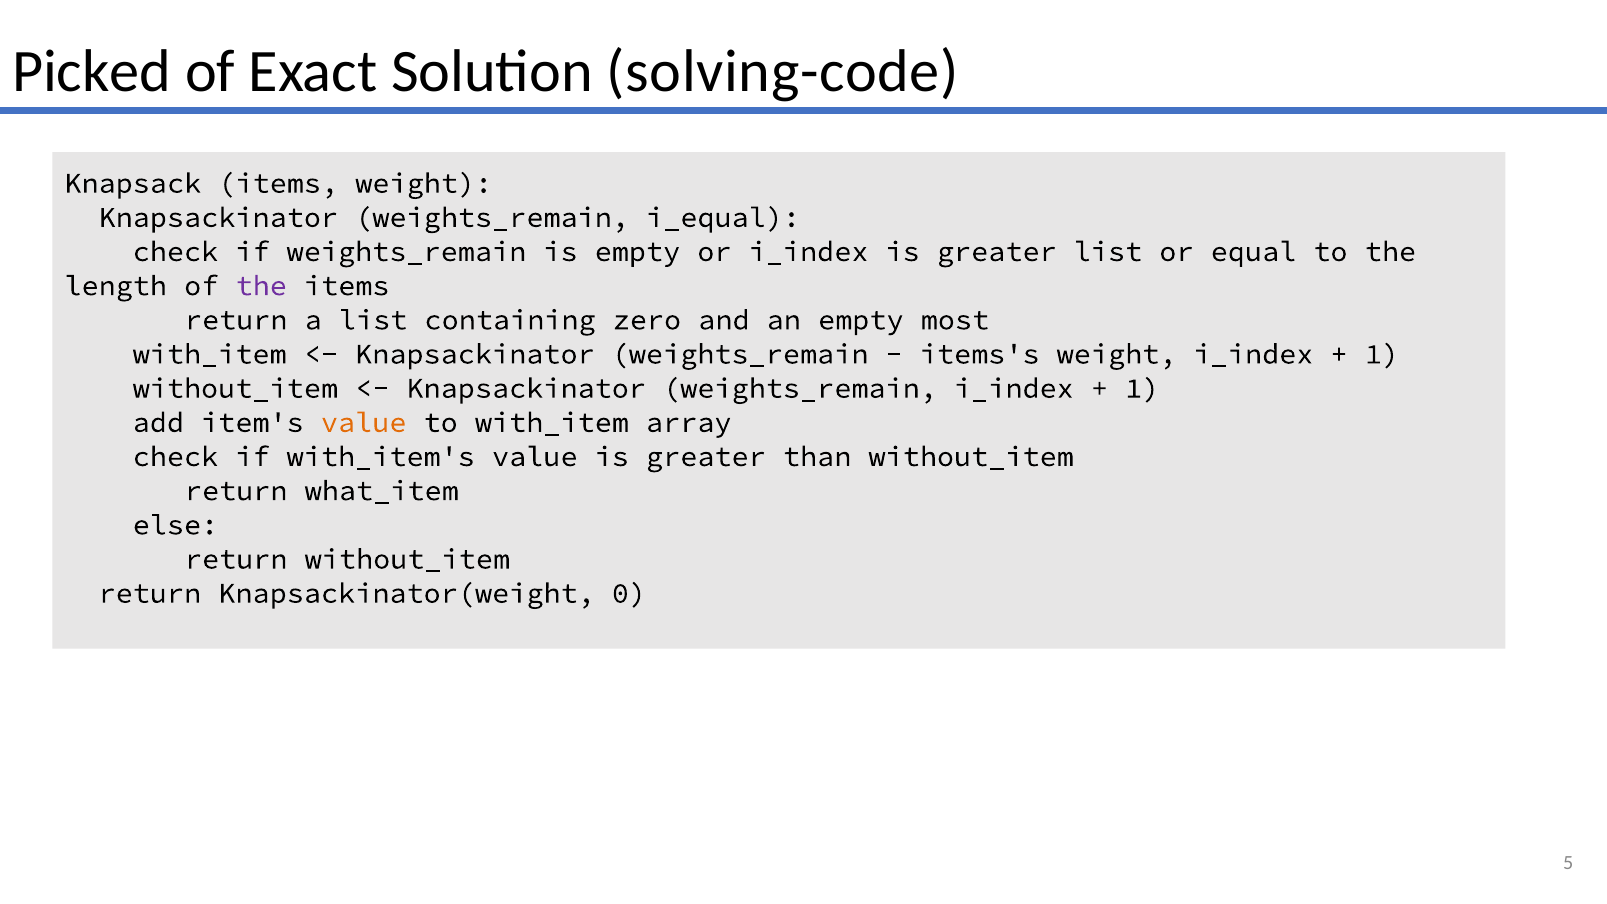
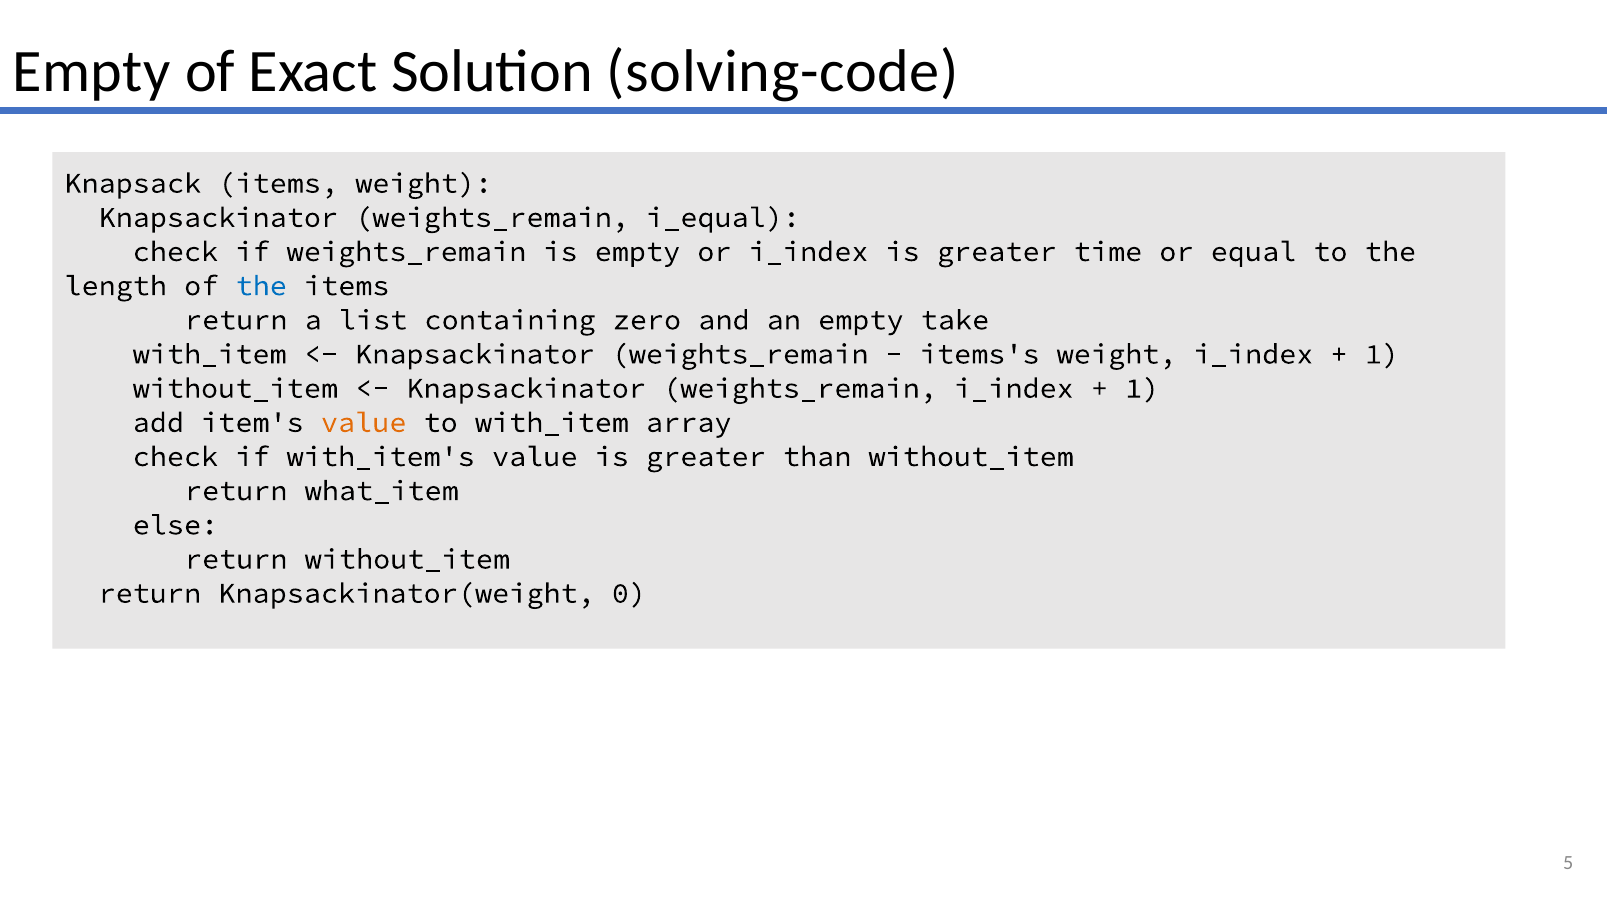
Picked: Picked -> Empty (91, 72)
greater list: list -> time (1108, 252)
the colour: purple -> blue (261, 286)
most: most -> take (955, 320)
